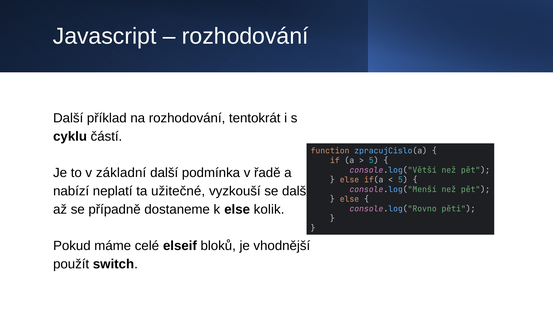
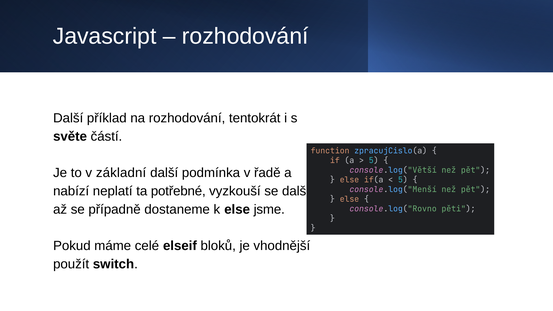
cyklu: cyklu -> světe (70, 136)
užitečné: užitečné -> potřebné (178, 191)
kolik: kolik -> jsme (269, 209)
